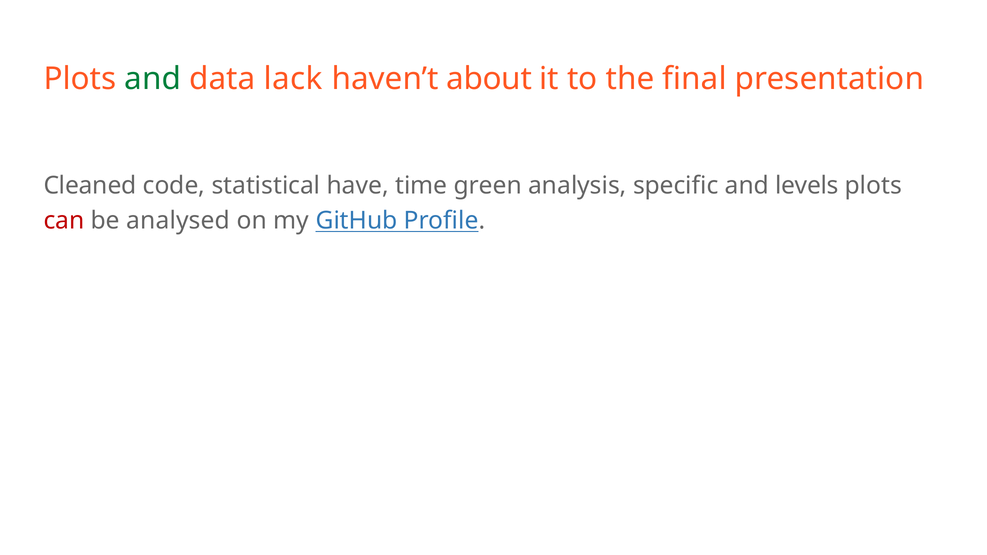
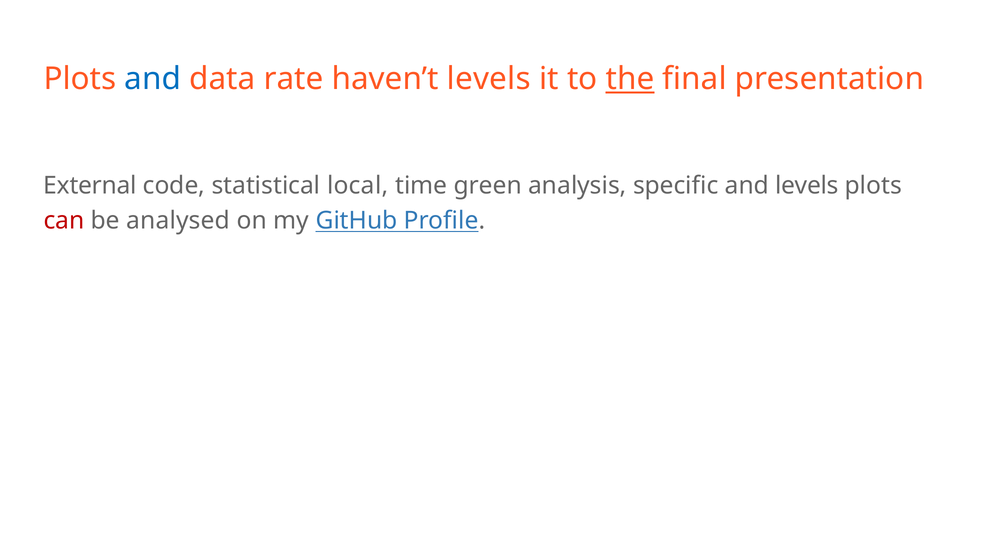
and colour: green -> blue (153, 79)
lack: lack -> rate (293, 79)
haven’t about: about -> levels (489, 79)
the underline: none -> present (630, 79)
Cleaned: Cleaned -> External (90, 186)
have: have -> local (358, 186)
